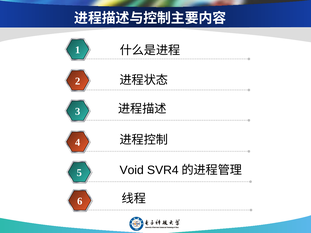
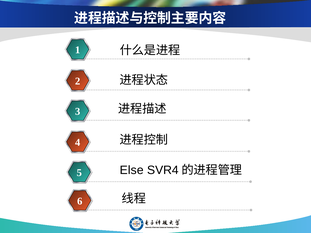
Void: Void -> Else (132, 170)
